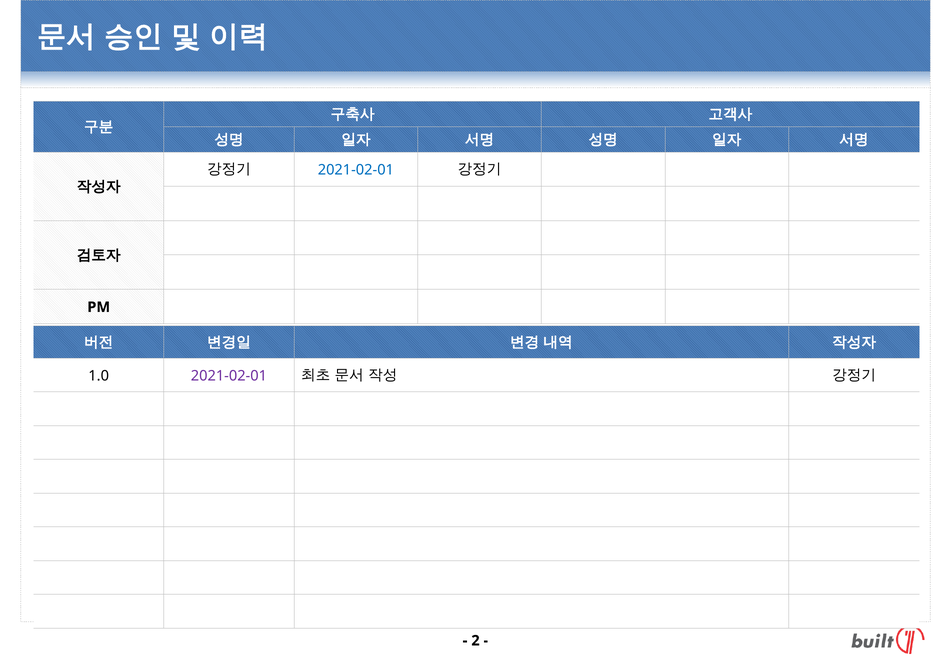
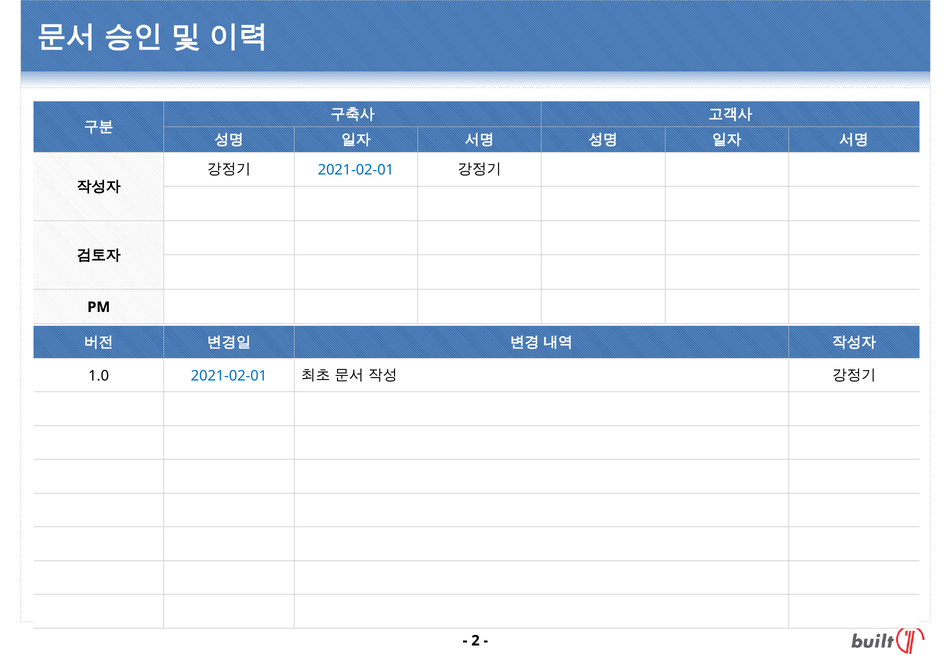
2021-02-01 colour: purple -> blue (229, 376)
